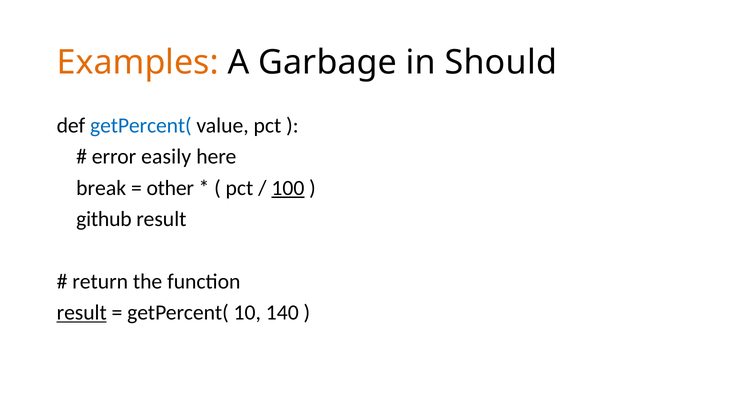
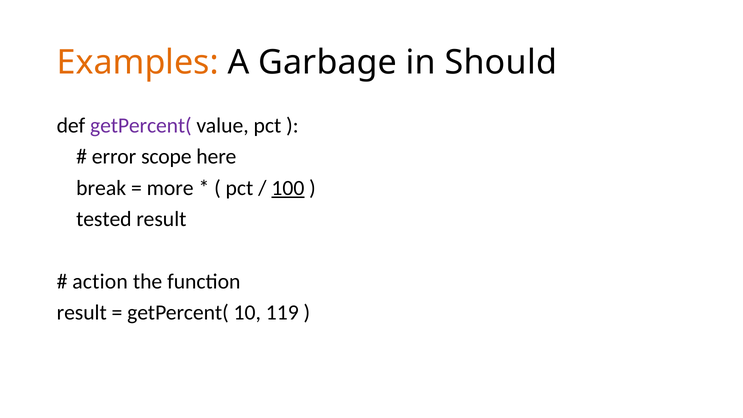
getPercent( colour: blue -> purple (141, 126)
easily: easily -> scope (166, 157)
other: other -> more (170, 188)
github: github -> tested (104, 219)
return: return -> action (100, 281)
result underline: present -> none (82, 313)
140: 140 -> 119 (282, 313)
